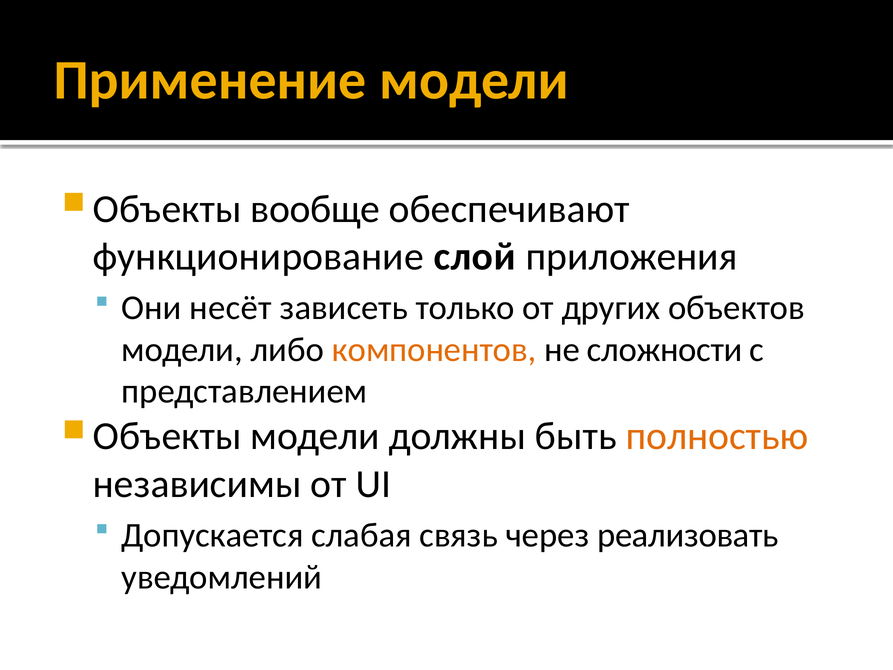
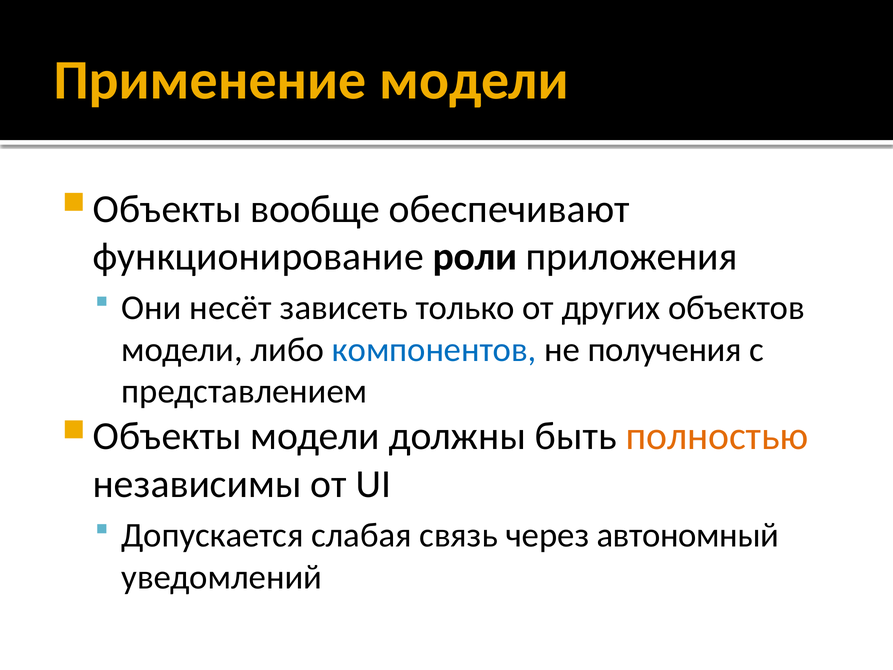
слой: слой -> роли (475, 257)
компонентов colour: orange -> blue (434, 349)
сложности: сложности -> получения (665, 349)
реализовать: реализовать -> автономный (688, 535)
